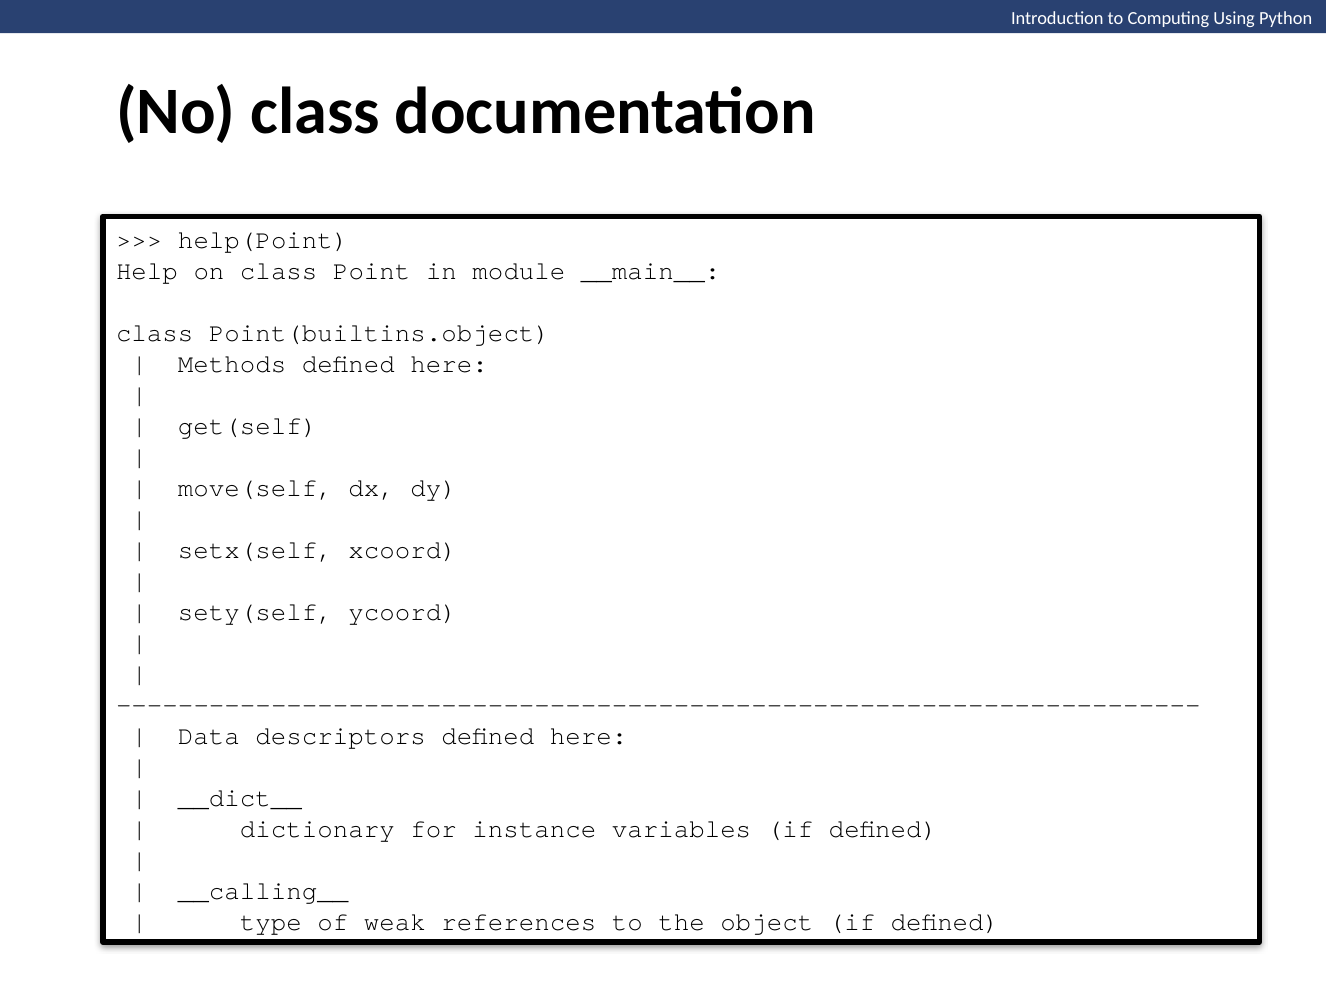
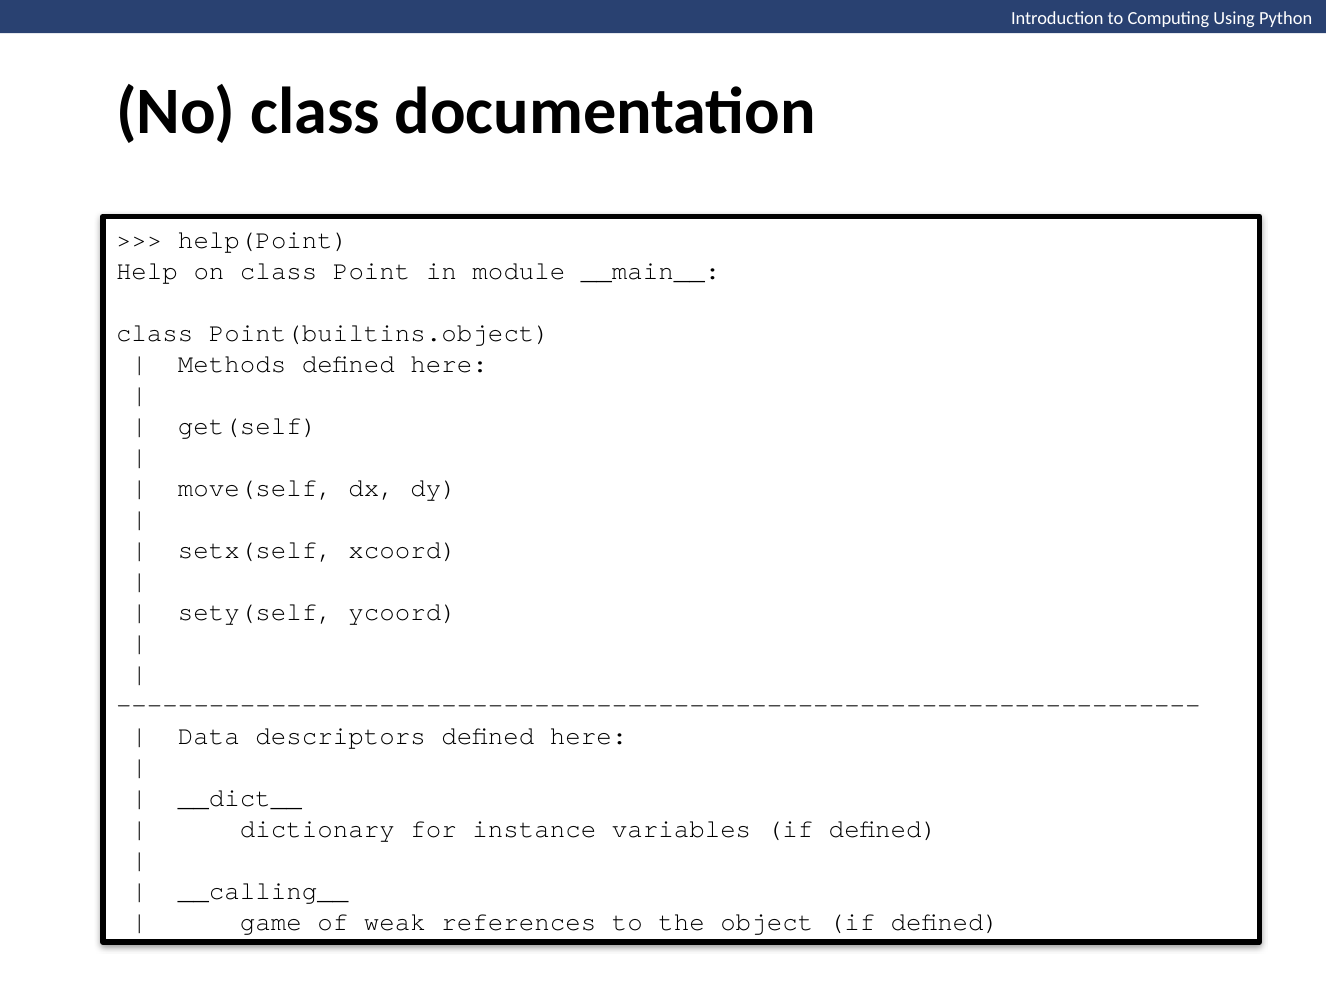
type: type -> game (271, 921)
